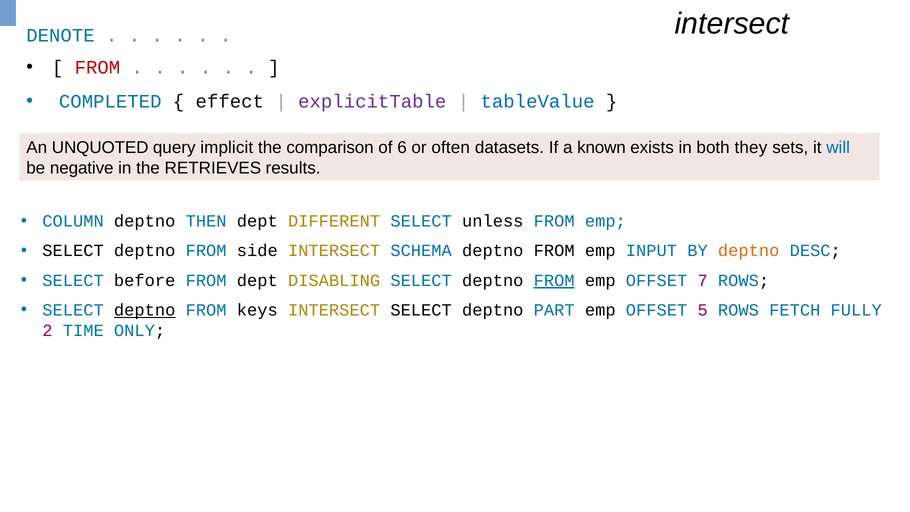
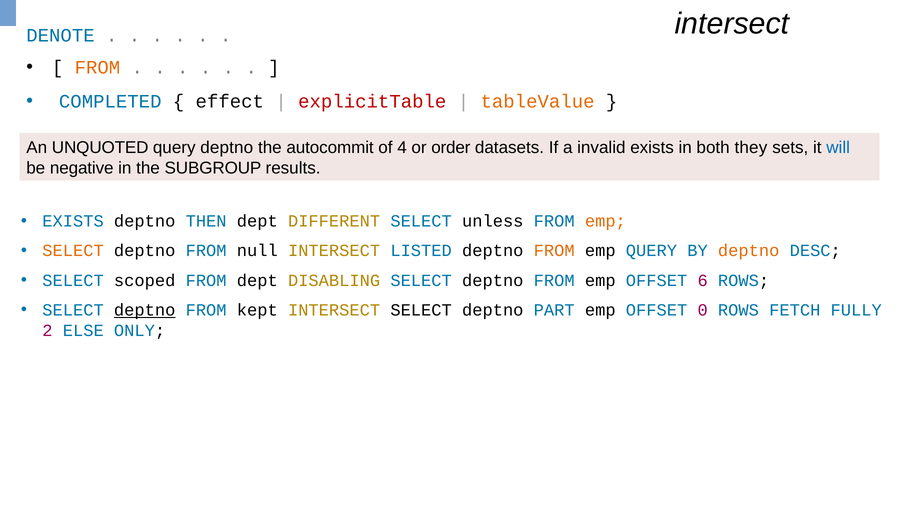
FROM colour: red -> orange (97, 67)
explicitTable colour: purple -> red (372, 101)
tableValue colour: blue -> orange (538, 101)
query implicit: implicit -> deptno (227, 148)
comparison: comparison -> autocommit (330, 148)
6: 6 -> 4 (402, 148)
often: often -> order (451, 148)
known: known -> invalid (601, 148)
RETRIEVES: RETRIEVES -> SUBGROUP (213, 168)
COLUMN: COLUMN -> EXISTS (73, 221)
emp colour: blue -> orange (605, 221)
SELECT colour: black -> orange (73, 251)
side: side -> null (257, 251)
SCHEMA: SCHEMA -> LISTED (421, 251)
FROM colour: black -> orange (554, 251)
emp INPUT: INPUT -> QUERY (651, 251)
before: before -> scoped (145, 280)
FROM underline: present -> none (554, 280)
7: 7 -> 6 (703, 280)
keys: keys -> kept (257, 310)
5: 5 -> 0 (703, 310)
TIME: TIME -> ELSE (83, 330)
